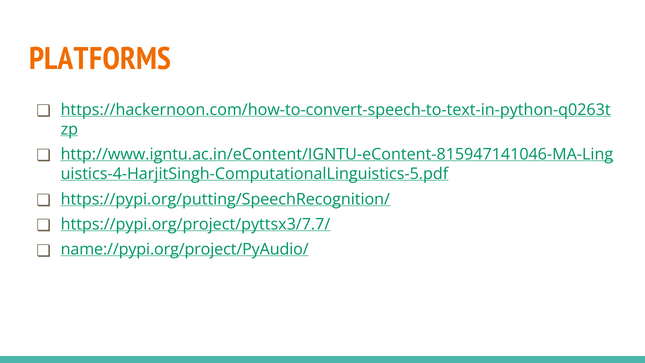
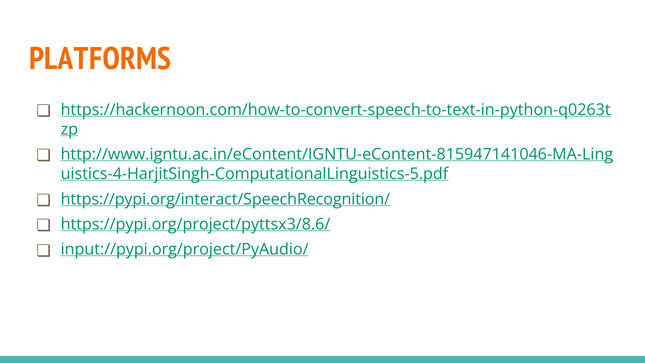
https://pypi.org/putting/SpeechRecognition/: https://pypi.org/putting/SpeechRecognition/ -> https://pypi.org/interact/SpeechRecognition/ (225, 199)
https://pypi.org/project/pyttsx3/7.7/: https://pypi.org/project/pyttsx3/7.7/ -> https://pypi.org/project/pyttsx3/8.6/ (195, 224)
name://pypi.org/project/PyAudio/: name://pypi.org/project/PyAudio/ -> input://pypi.org/project/PyAudio/ (185, 250)
